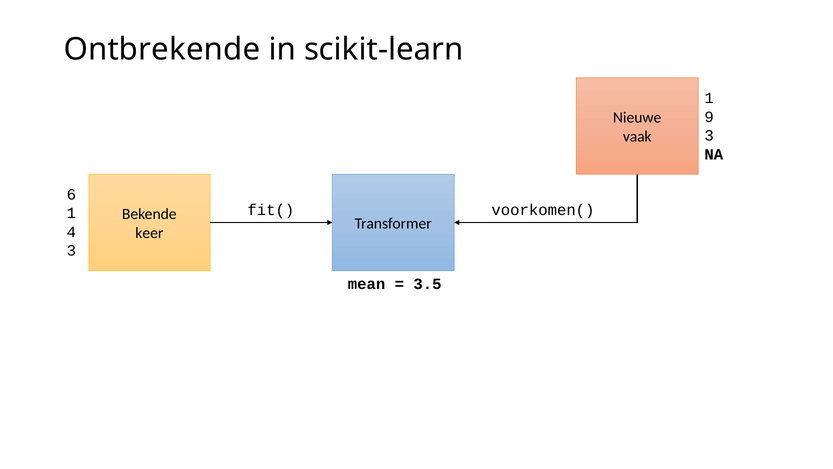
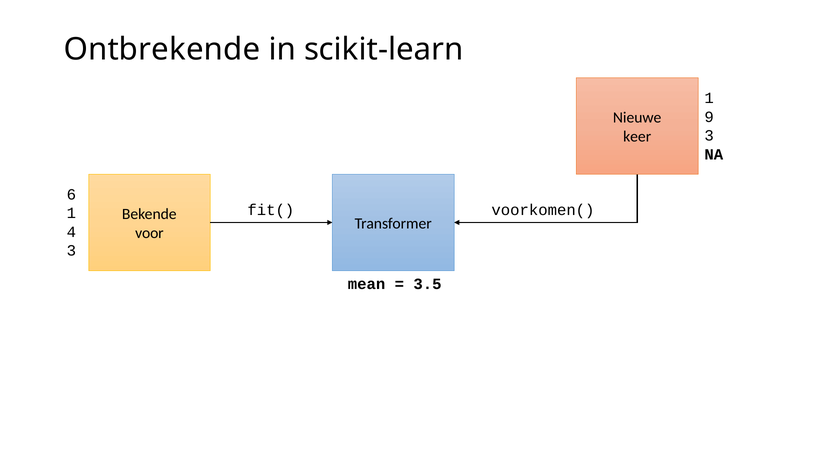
vaak: vaak -> keer (637, 136)
keer: keer -> voor (149, 233)
